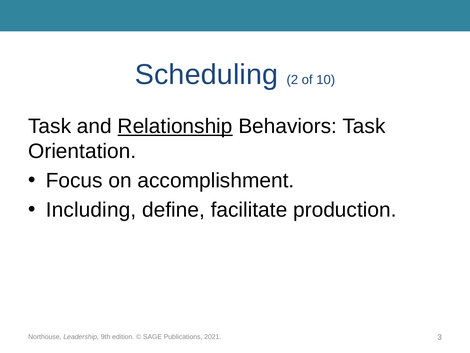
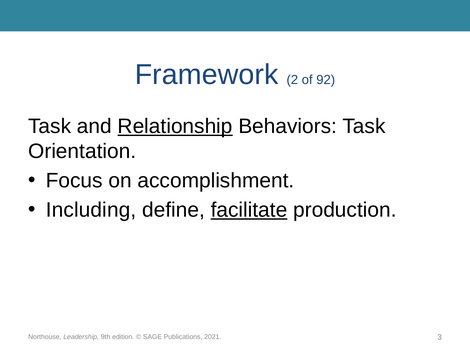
Scheduling: Scheduling -> Framework (207, 74)
10: 10 -> 92 (326, 80)
facilitate underline: none -> present (249, 210)
